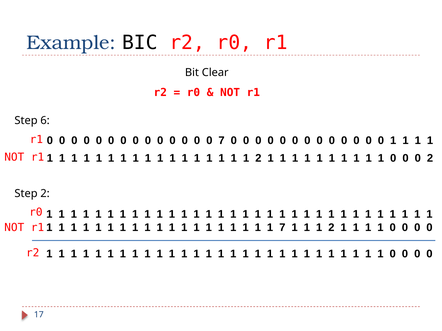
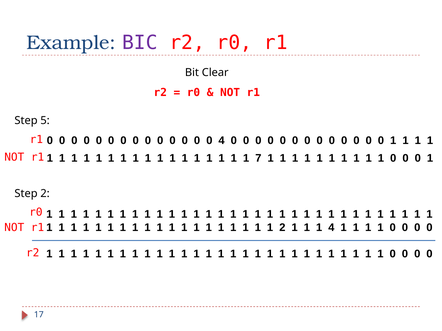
BIC colour: black -> purple (140, 43)
6: 6 -> 5 (45, 121)
0 7: 7 -> 4 (222, 141)
2: 2 -> 7 (258, 158)
2: 2 -> 1 (430, 158)
1 7: 7 -> 2 (282, 228)
2: 2 -> 4 (331, 228)
